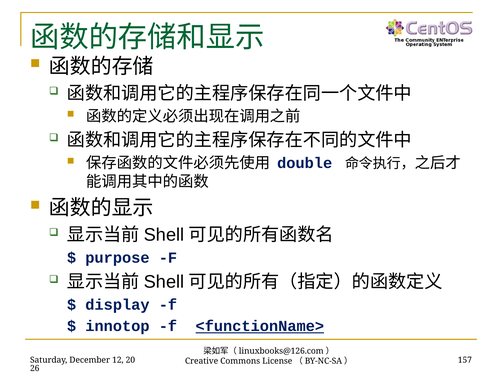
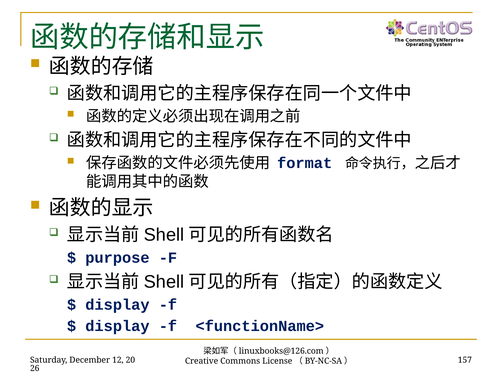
double: double -> format (305, 163)
innotop: innotop -> display (117, 326)
<functionName> underline: present -> none (260, 326)
